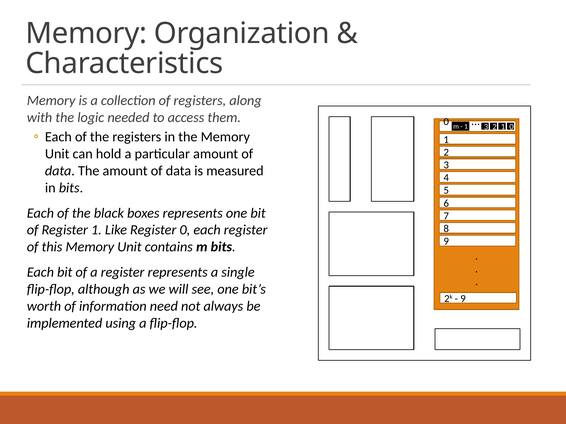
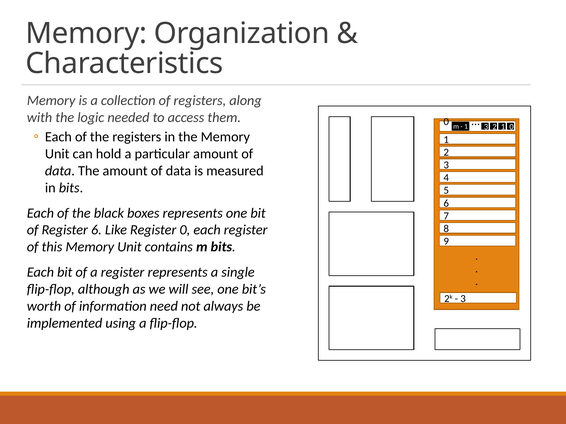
Register 1: 1 -> 6 (96, 230)
9: 9 -> 3 (463, 299)
